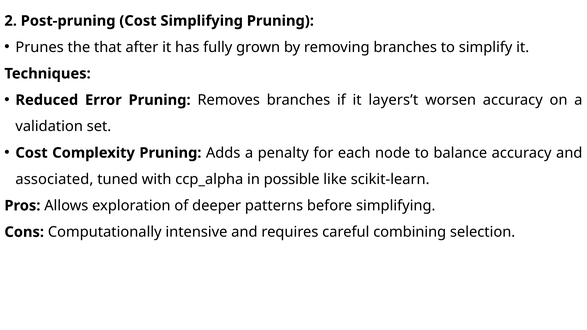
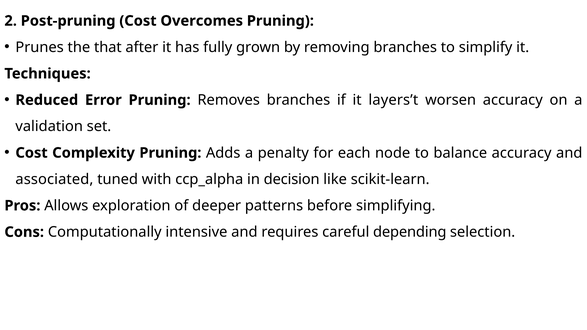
Cost Simplifying: Simplifying -> Overcomes (202, 21)
possible: possible -> decision (292, 179)
combining: combining -> depending (410, 232)
